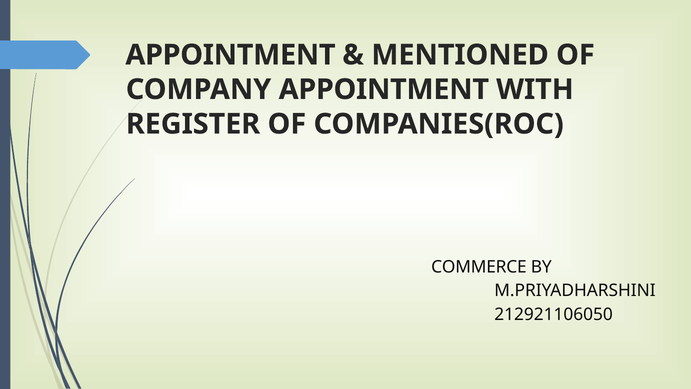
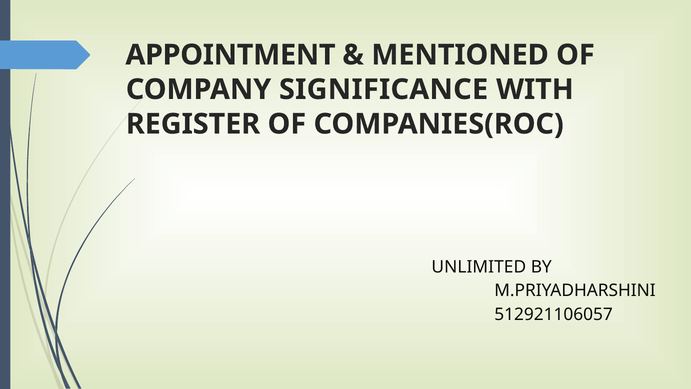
COMPANY APPOINTMENT: APPOINTMENT -> SIGNIFICANCE (384, 89)
COMMERCE: COMMERCE -> UNLIMITED (479, 267)
212921106050: 212921106050 -> 512921106057 (554, 314)
